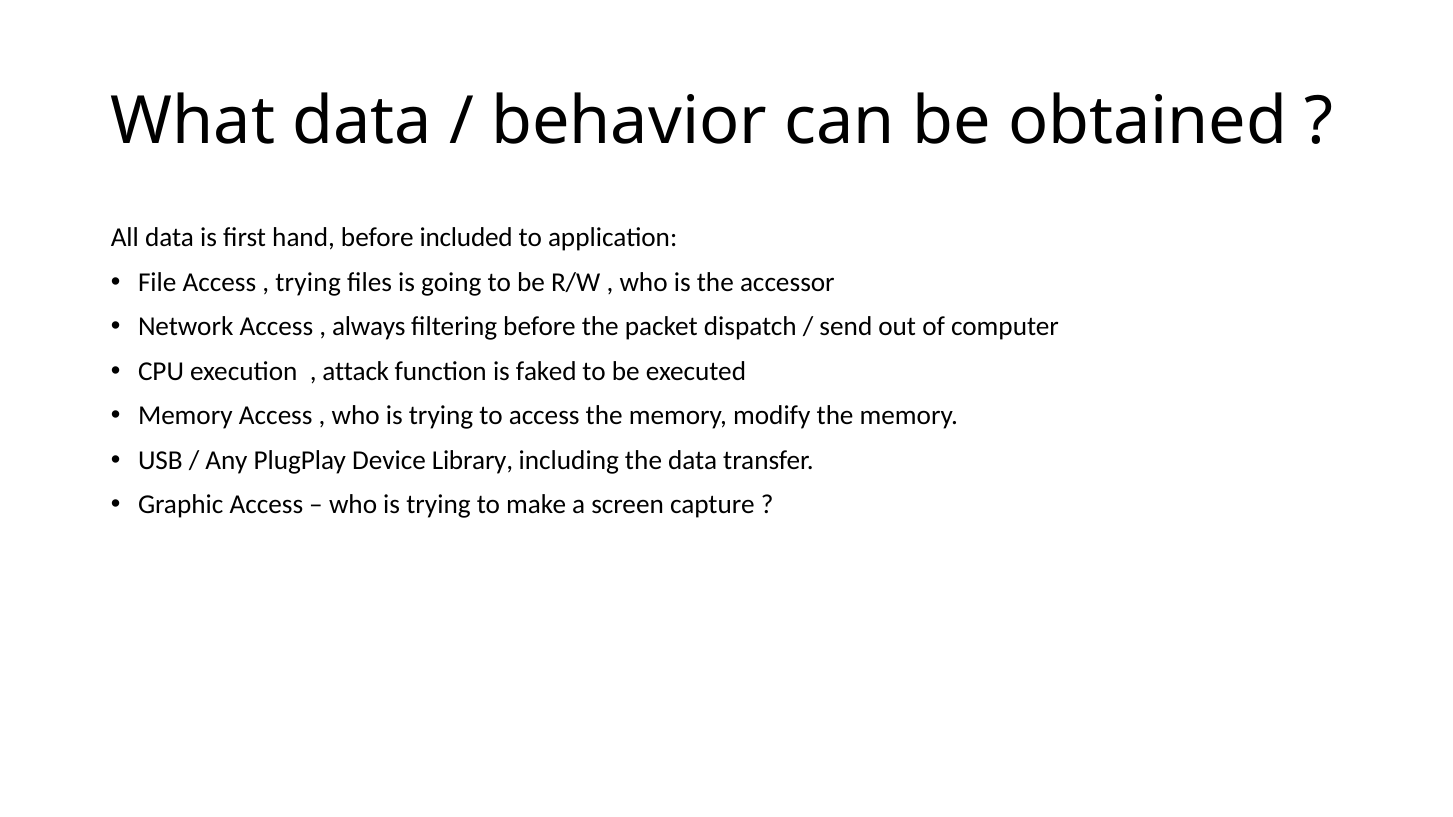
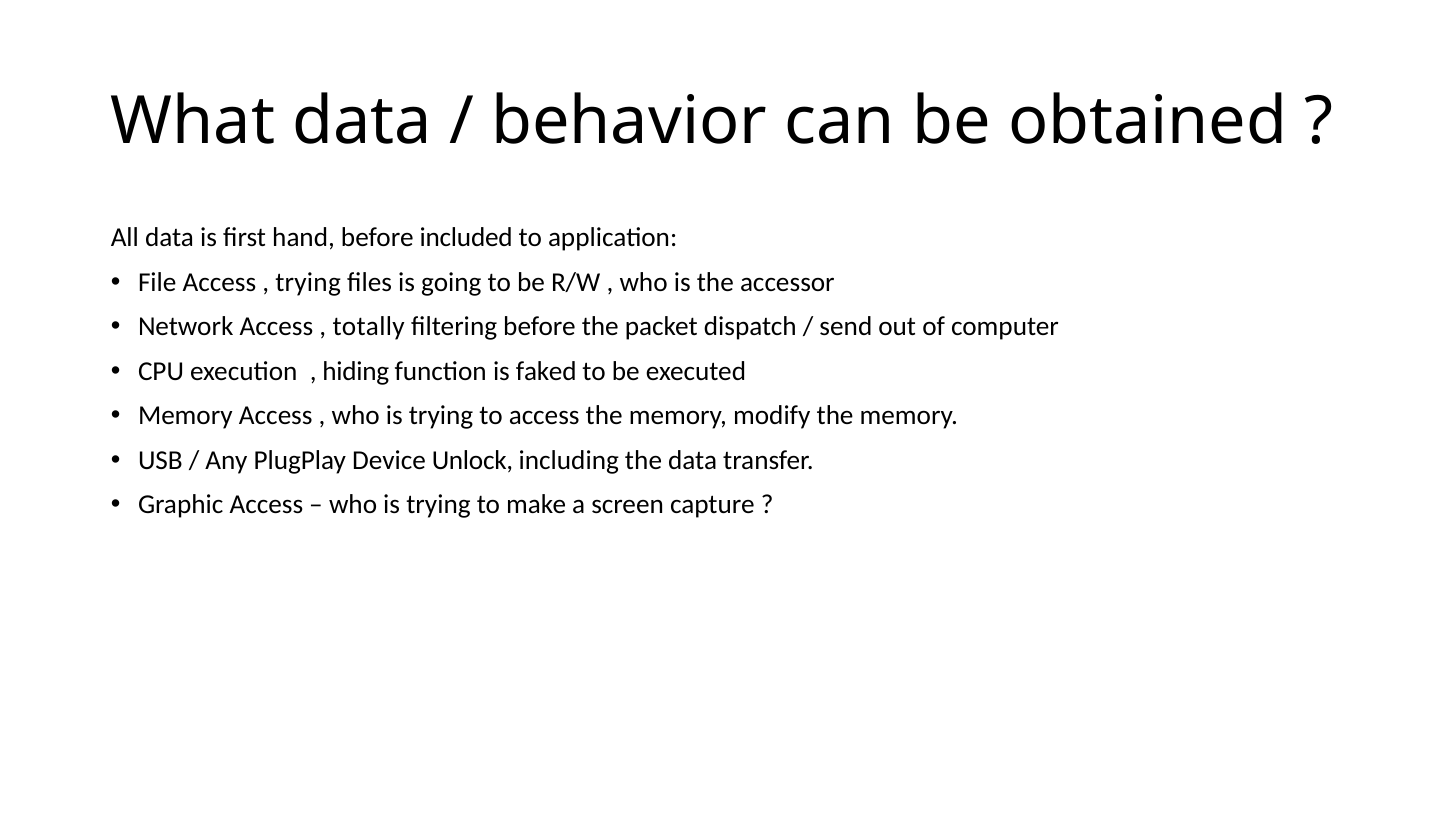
always: always -> totally (369, 327)
attack: attack -> hiding (356, 371)
Library: Library -> Unlock (472, 460)
